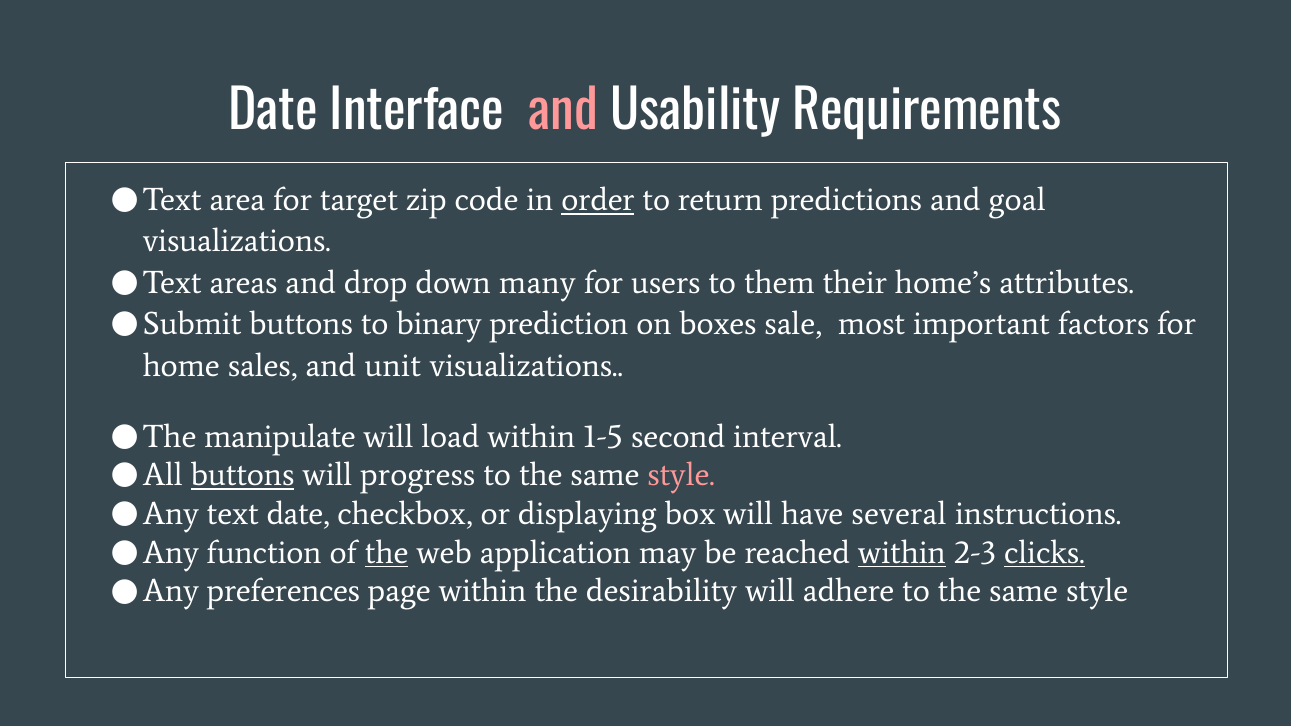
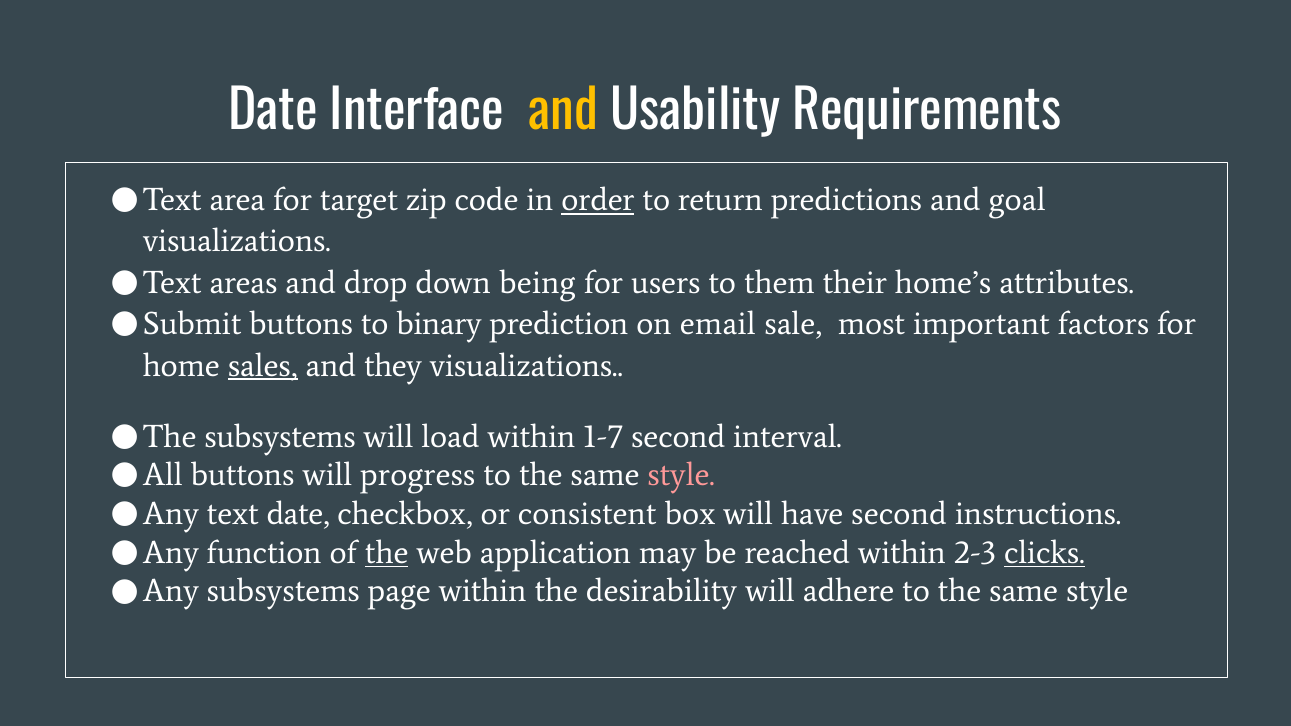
and colour: pink -> yellow (564, 112)
many: many -> being (537, 283)
boxes: boxes -> email (718, 324)
sales underline: none -> present (263, 366)
unit: unit -> they (393, 366)
manipulate: manipulate -> subsystems (280, 437)
1-5: 1-5 -> 1-7 (603, 437)
buttons underline: present -> none (243, 475)
displaying: displaying -> consistent (587, 514)
have several: several -> second (899, 514)
within underline: present -> none (902, 553)
preferences: preferences -> subsystems (283, 591)
